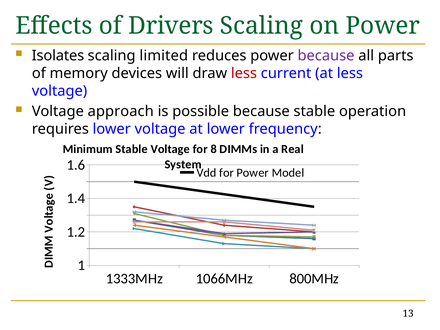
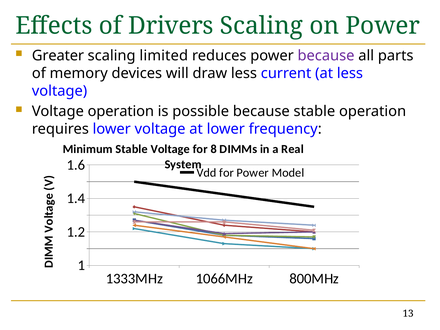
Isolates: Isolates -> Greater (58, 56)
less colour: red -> black (244, 73)
Voltage approach: approach -> operation (121, 111)
